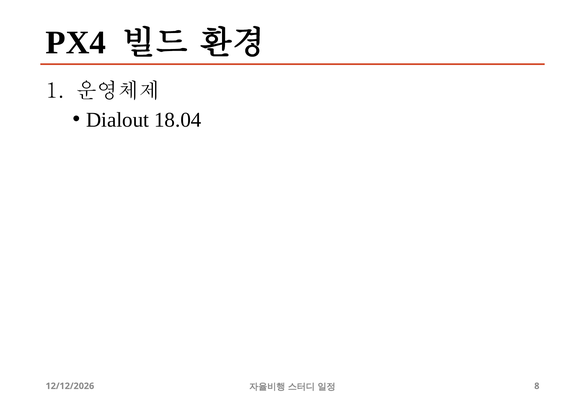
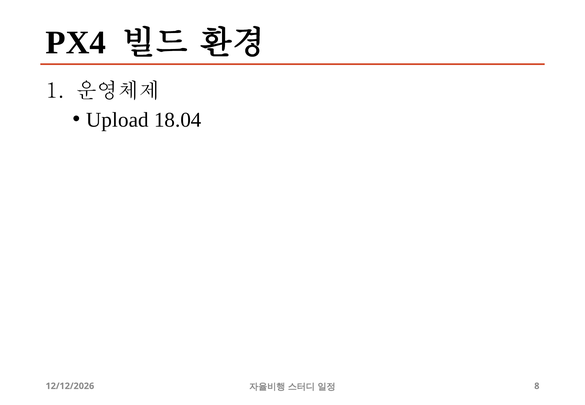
Dialout: Dialout -> Upload (117, 120)
